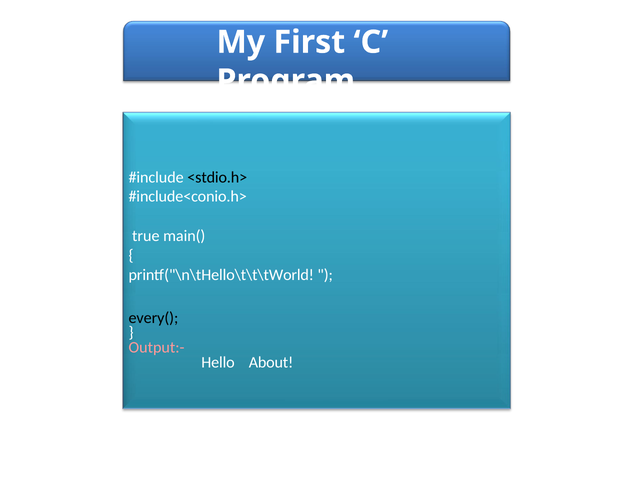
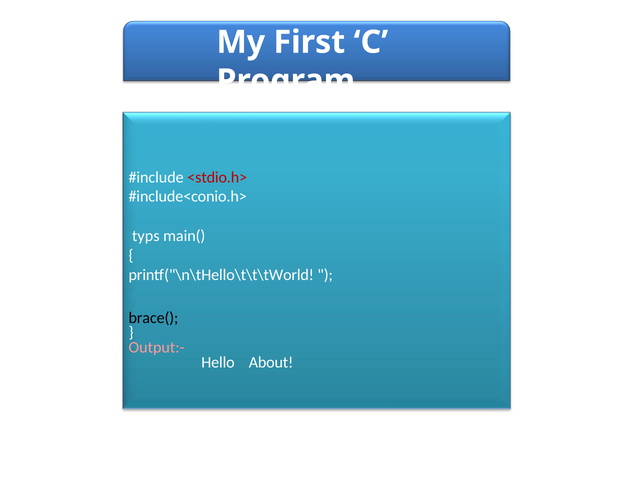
<stdio.h> colour: black -> red (217, 177)
true: true -> typs (146, 236)
every(: every( -> brace( (153, 318)
